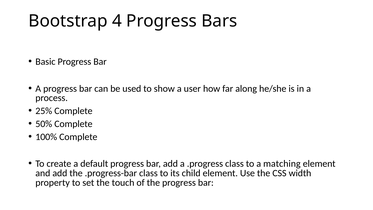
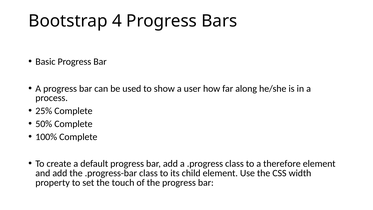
matching: matching -> therefore (282, 164)
